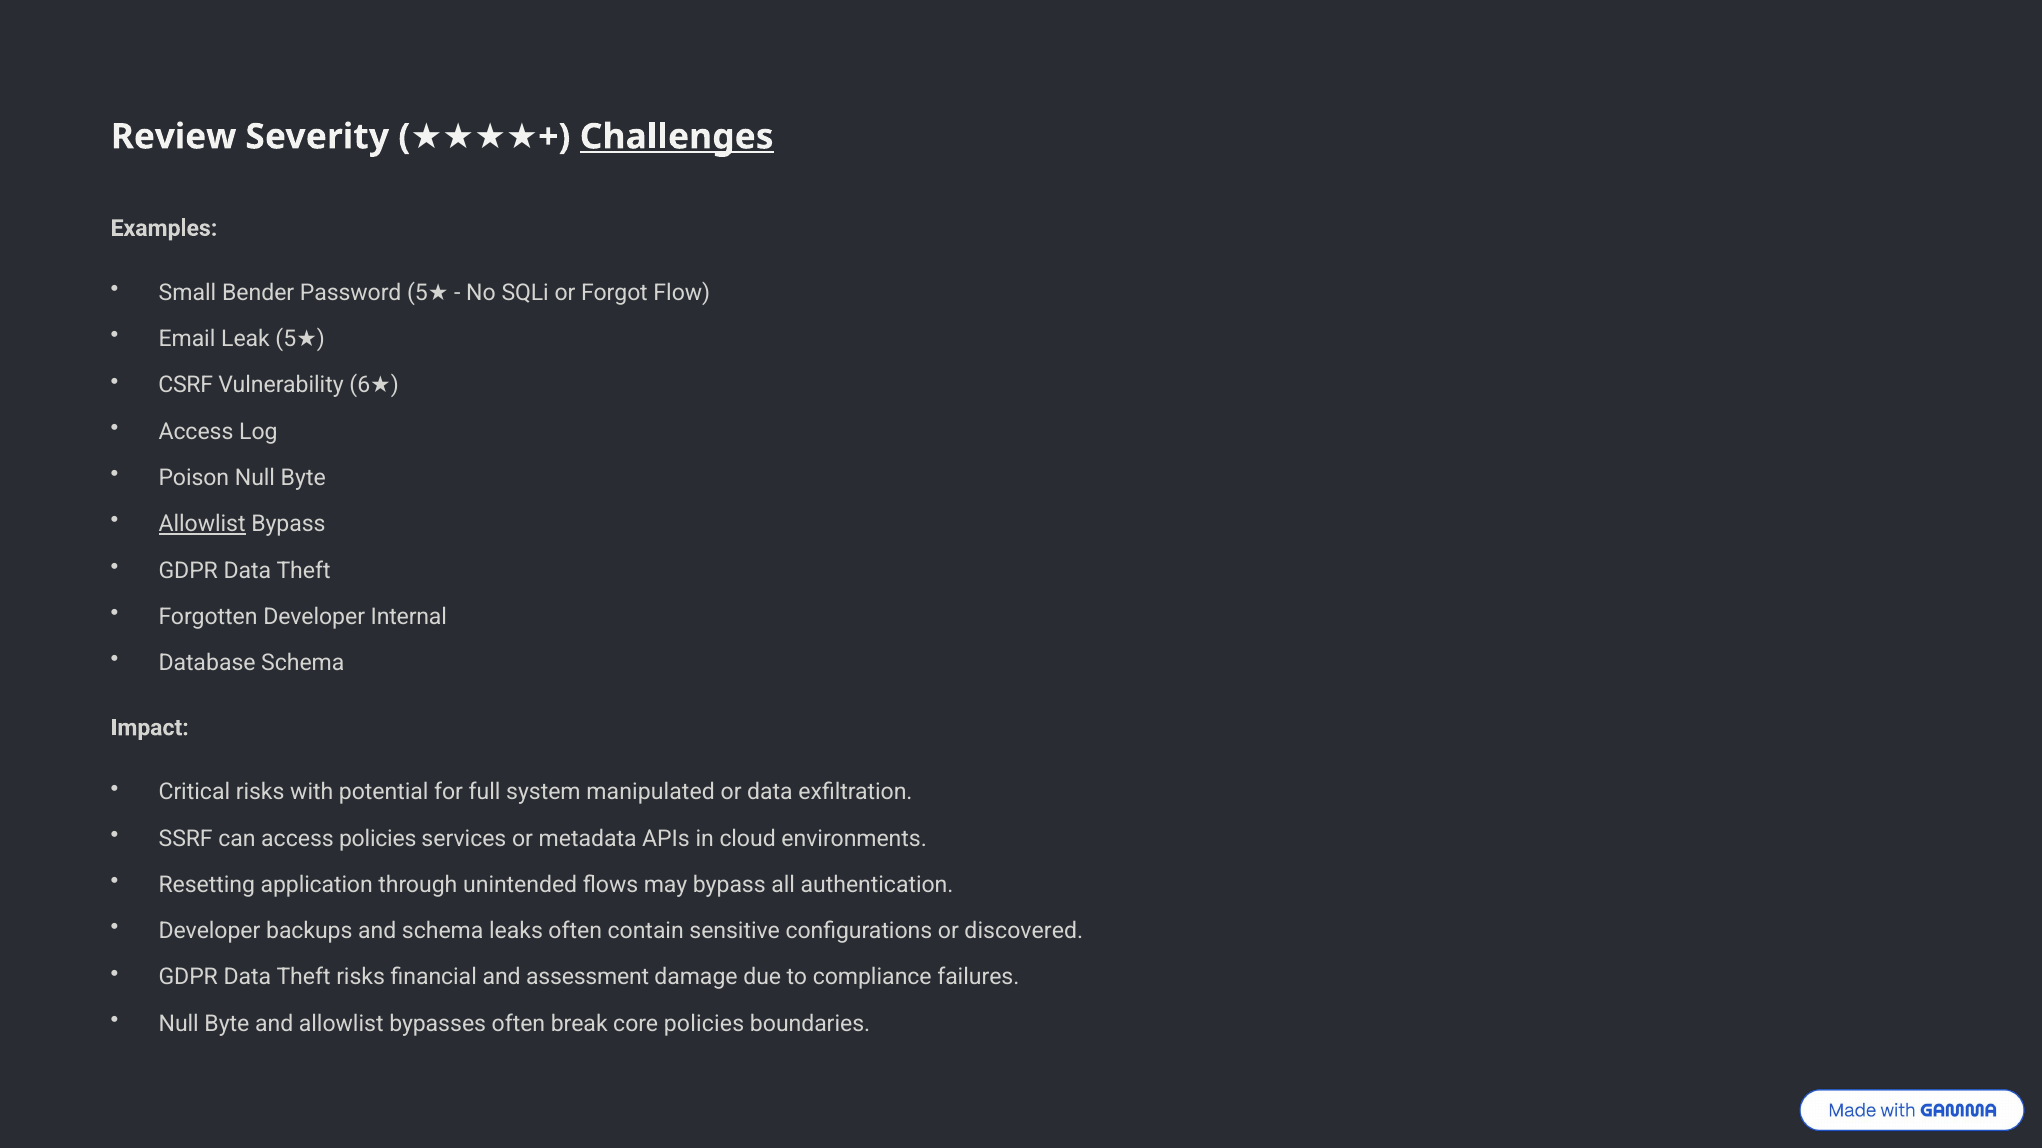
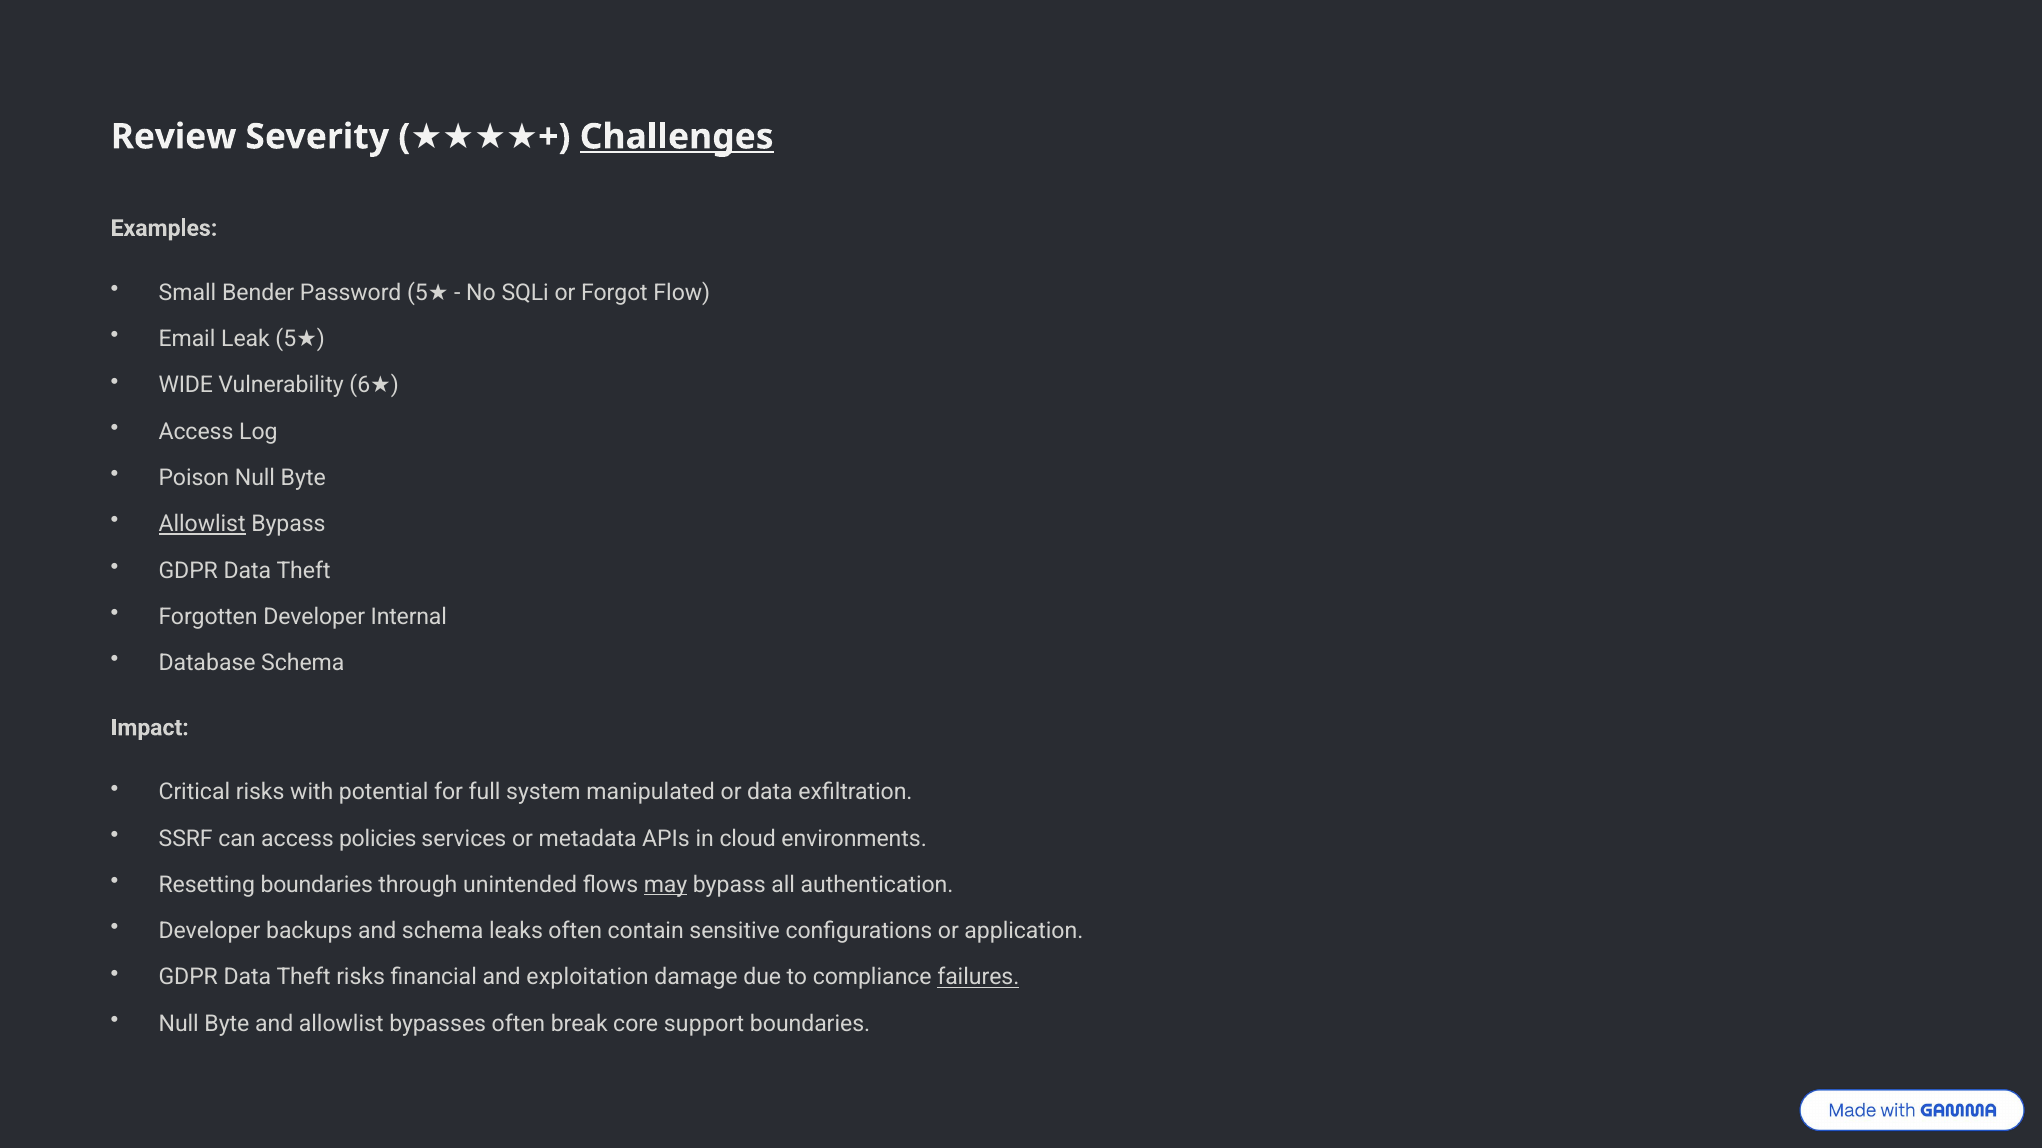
CSRF: CSRF -> WIDE (186, 386)
Resetting application: application -> boundaries (317, 885)
may underline: none -> present (666, 885)
discovered: discovered -> application (1024, 932)
assessment: assessment -> exploitation (587, 978)
failures underline: none -> present (978, 978)
core policies: policies -> support (704, 1024)
